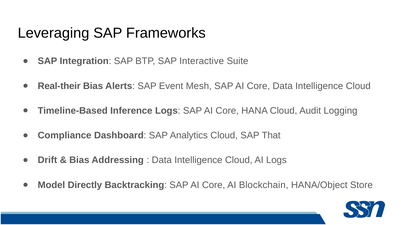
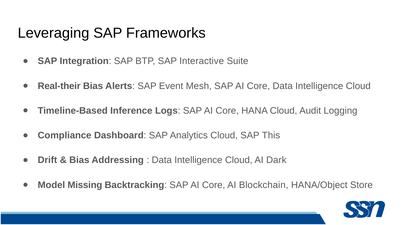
That: That -> This (271, 136)
AI Logs: Logs -> Dark (276, 161)
Directly: Directly -> Missing (85, 185)
